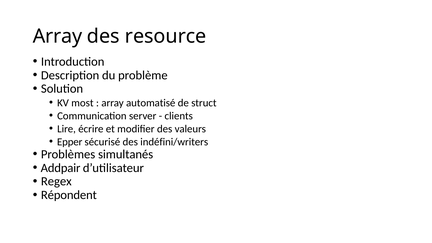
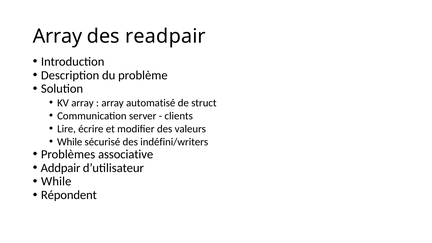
resource: resource -> readpair (166, 36)
KV most: most -> array (83, 103)
Epper: Epper -> While (70, 142)
simultanés: simultanés -> associative (126, 154)
Regex: Regex -> While (56, 181)
